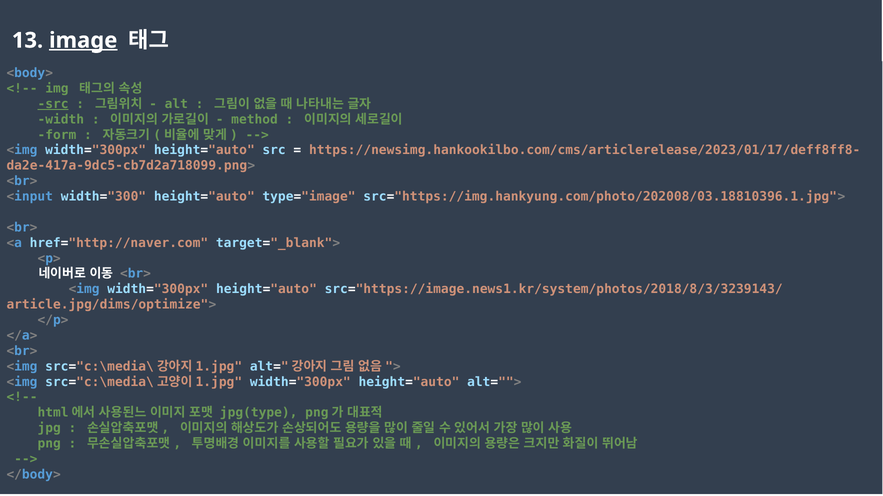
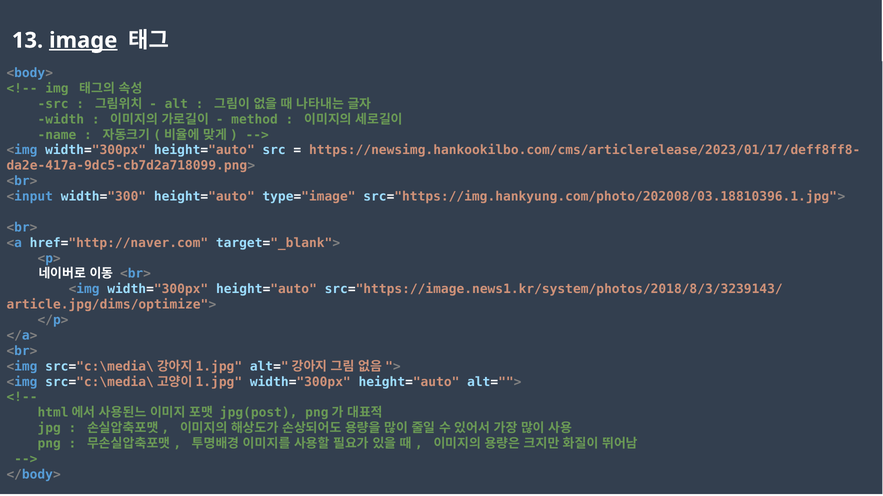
src underline: present -> none (53, 104)
form: form -> name (57, 135)
jpg(type: jpg(type -> jpg(post (259, 413)
